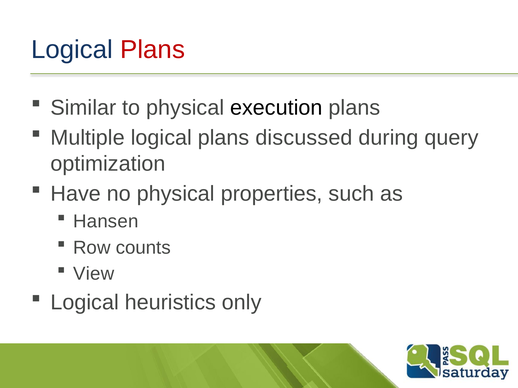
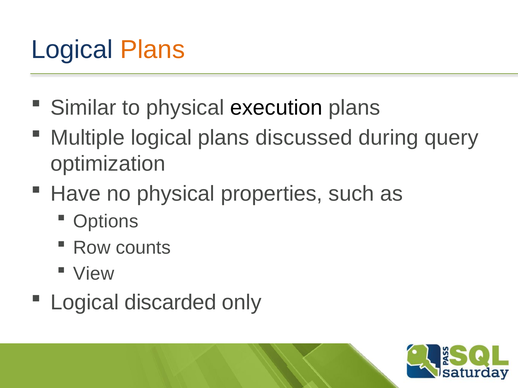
Plans colour: red -> orange (153, 50)
Hansen: Hansen -> Options (106, 222)
heuristics: heuristics -> discarded (170, 303)
